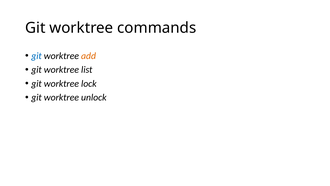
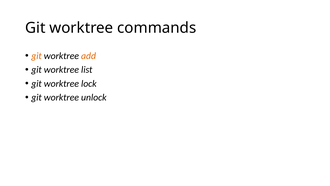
git colour: blue -> orange (37, 56)
